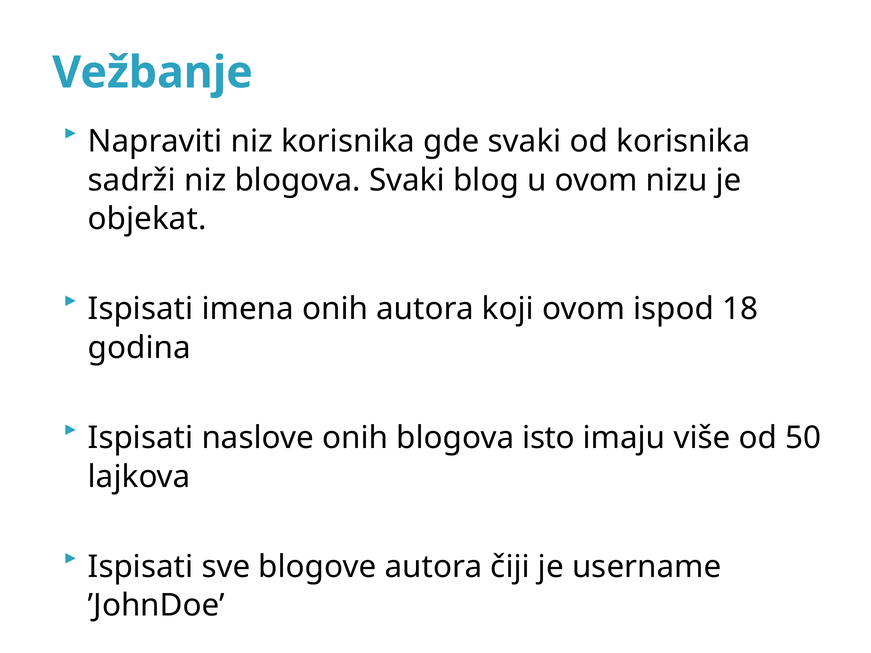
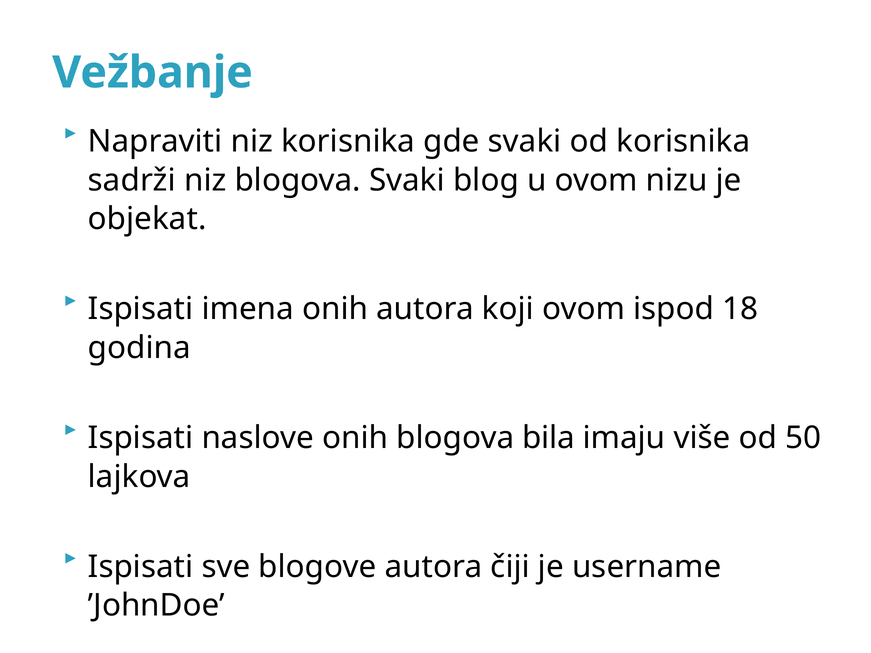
isto: isto -> bila (549, 438)
